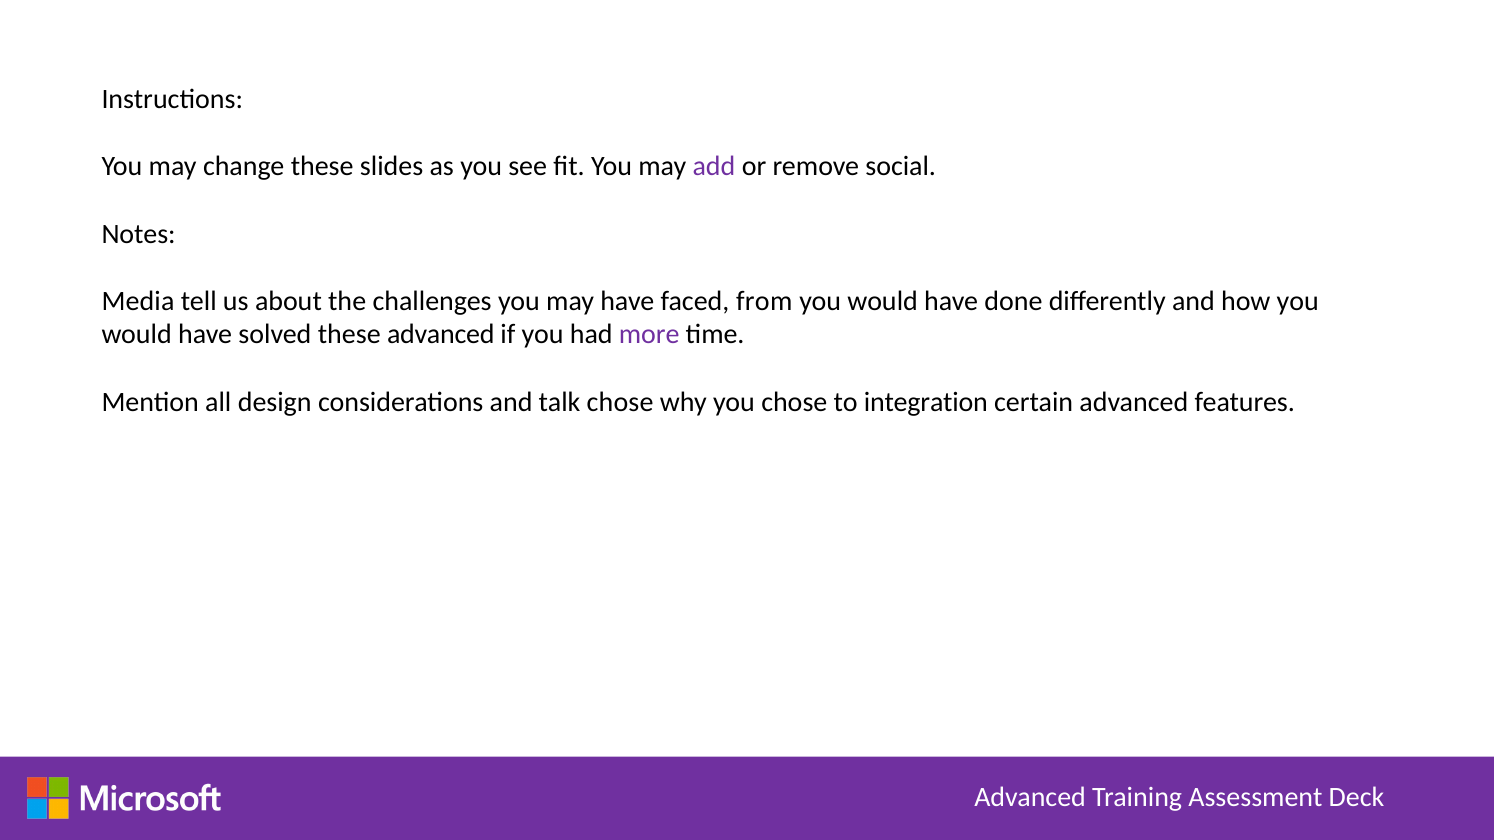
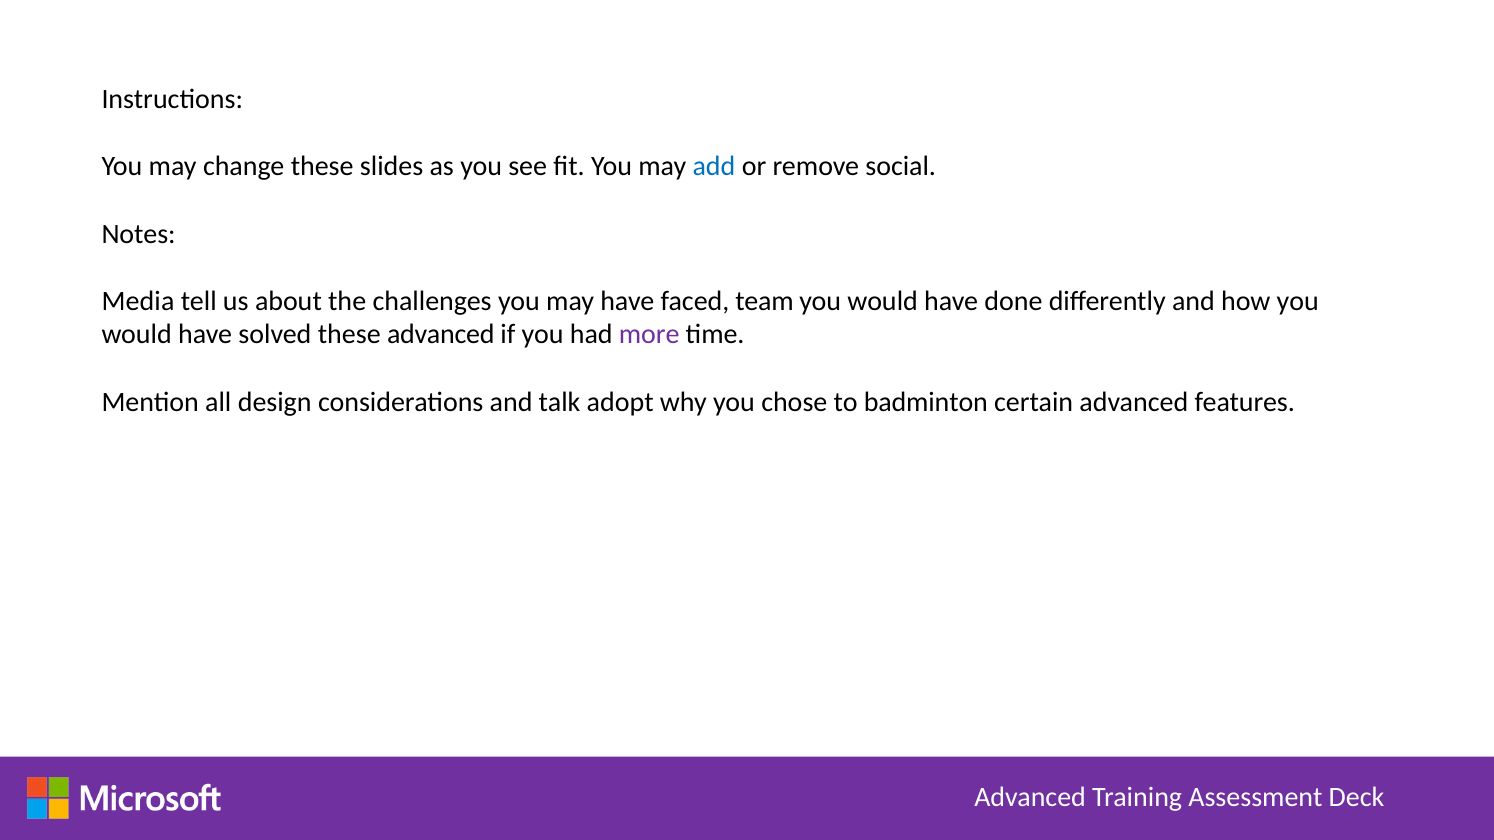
add colour: purple -> blue (714, 167)
from: from -> team (765, 301)
talk chose: chose -> adopt (620, 402)
integration: integration -> badminton (926, 402)
